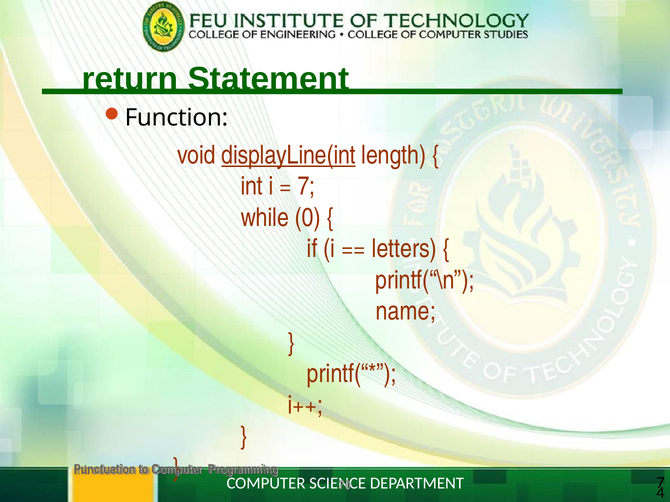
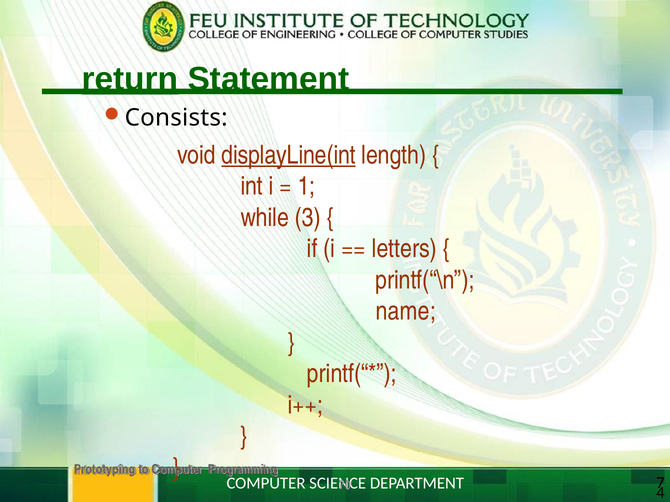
return underline: none -> present (130, 79)
Function: Function -> Consists (176, 118)
7: 7 -> 1 (307, 186)
0: 0 -> 3 (308, 218)
Punctuation: Punctuation -> Prototyping (105, 470)
